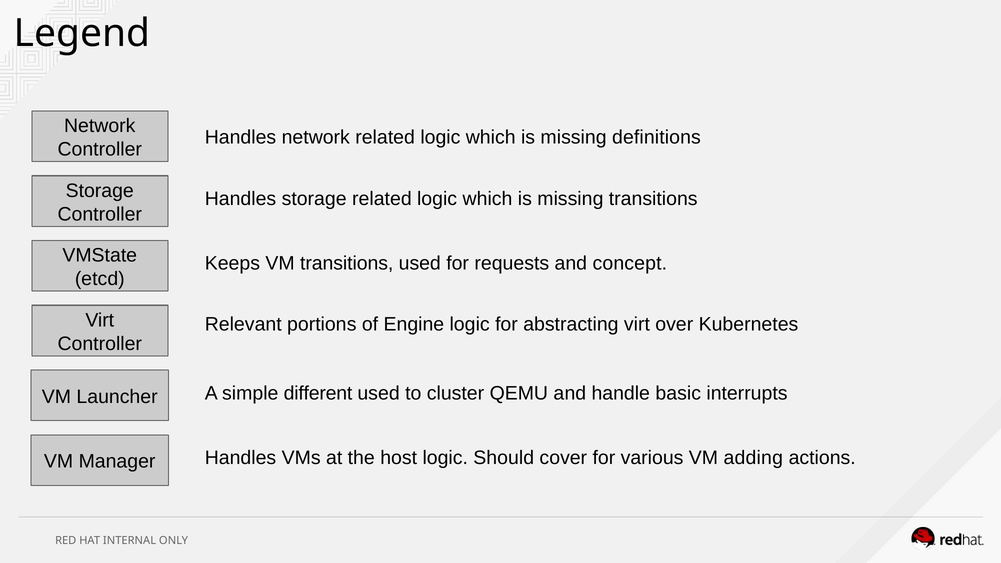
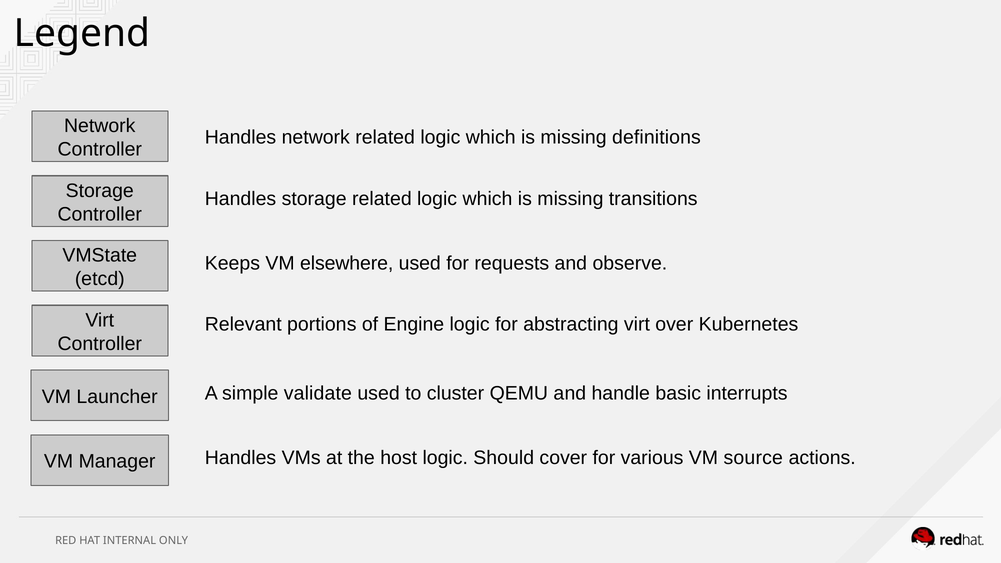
VM transitions: transitions -> elsewhere (347, 264)
concept: concept -> observe (630, 264)
different: different -> validate (318, 393)
adding: adding -> source (753, 458)
